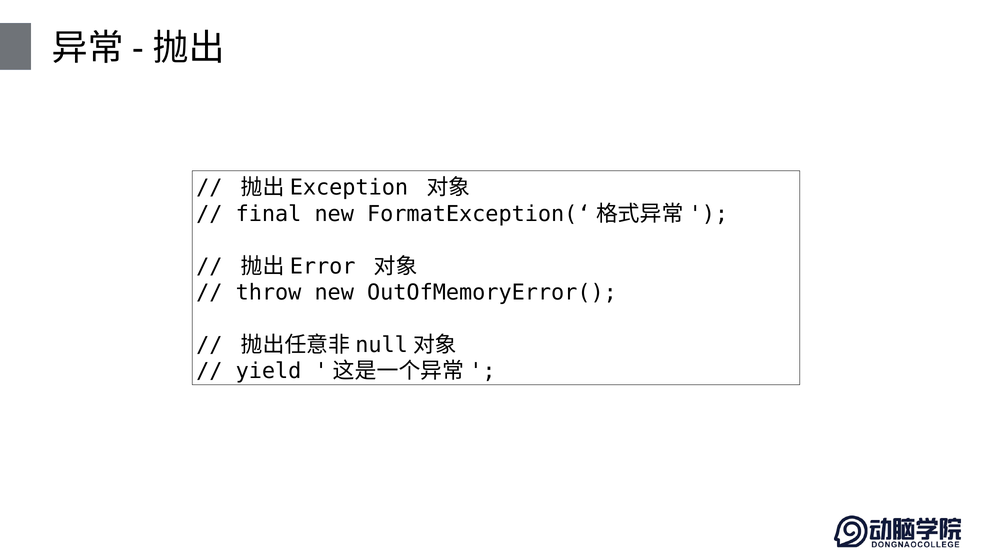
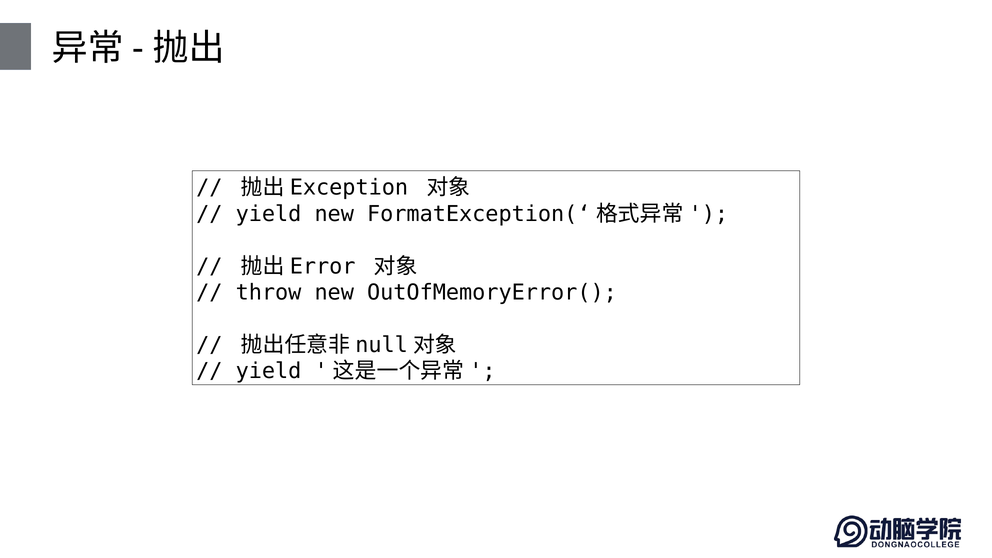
final: final -> yield (269, 214)
